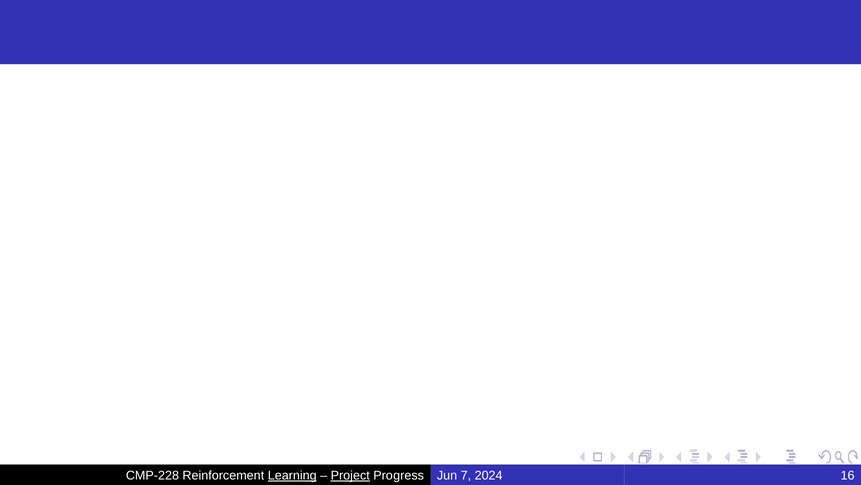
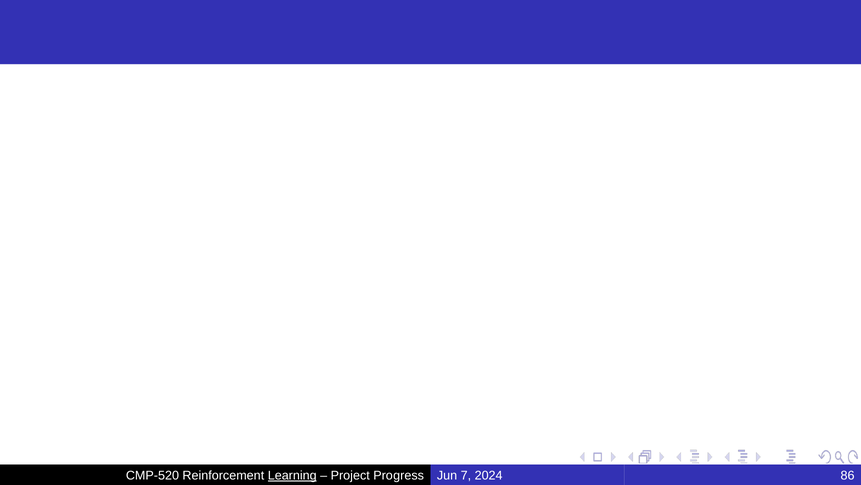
CMP-228: CMP-228 -> CMP-520 (152, 475)
Project underline: present -> none (350, 475)
16: 16 -> 86 (848, 475)
